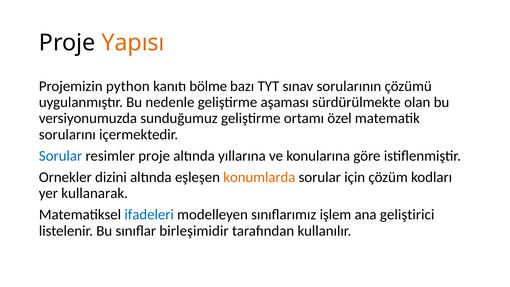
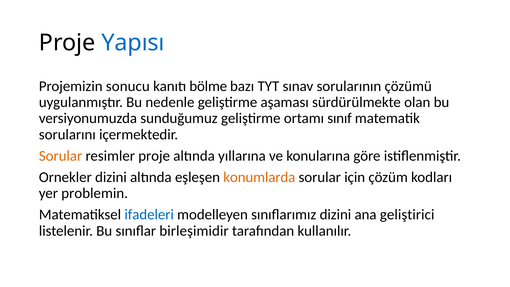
Yapısı colour: orange -> blue (133, 43)
python: python -> sonucu (128, 86)
özel: özel -> sınıf (340, 118)
Sorular colour: blue -> orange (61, 156)
kullanarak: kullanarak -> problemin (95, 193)
sınıflarımız işlem: işlem -> dizini (335, 215)
